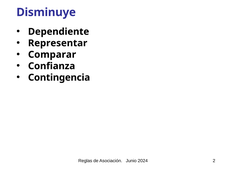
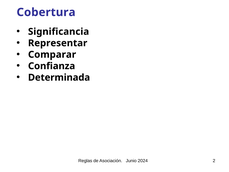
Disminuye: Disminuye -> Cobertura (46, 12)
Dependiente: Dependiente -> Significancia (59, 32)
Contingencia: Contingencia -> Determinada (59, 77)
